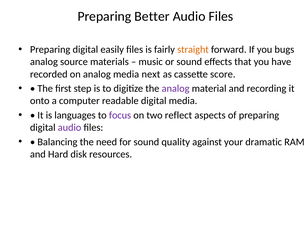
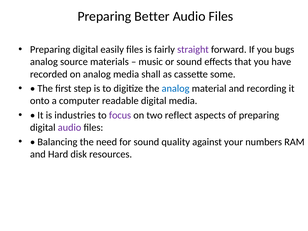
straight colour: orange -> purple (193, 49)
next: next -> shall (151, 74)
score: score -> some (223, 74)
analog colour: purple -> blue (176, 89)
languages: languages -> industries (75, 115)
dramatic: dramatic -> numbers (264, 142)
